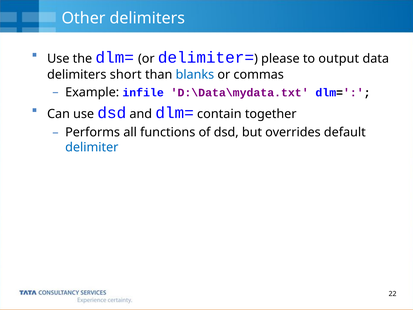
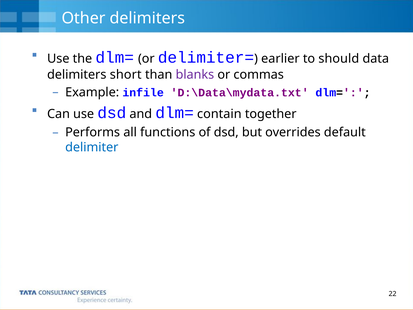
please: please -> earlier (280, 59)
output: output -> should (339, 59)
blanks colour: blue -> purple (195, 74)
